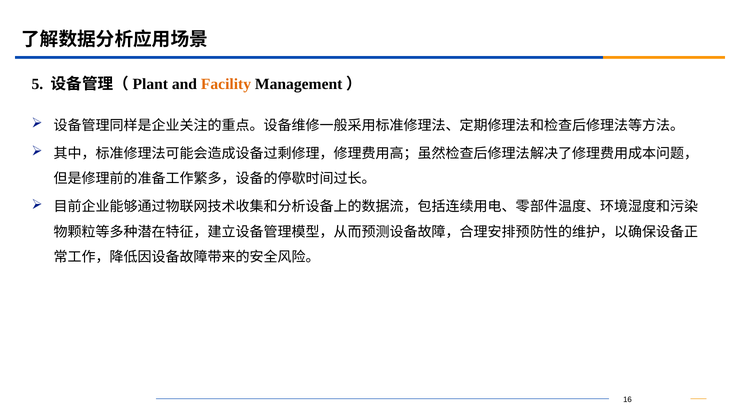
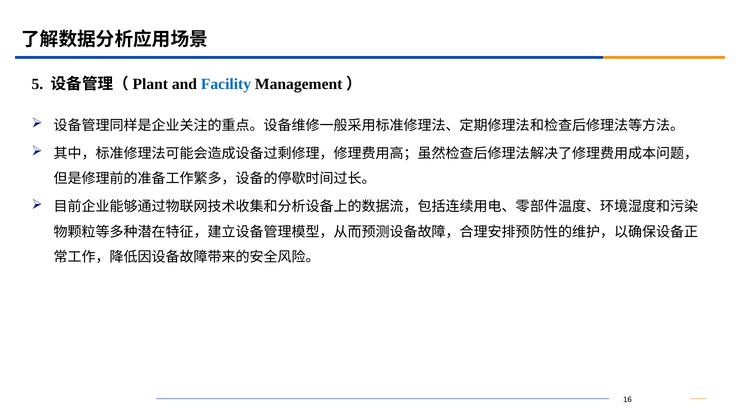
Facility colour: orange -> blue (226, 84)
